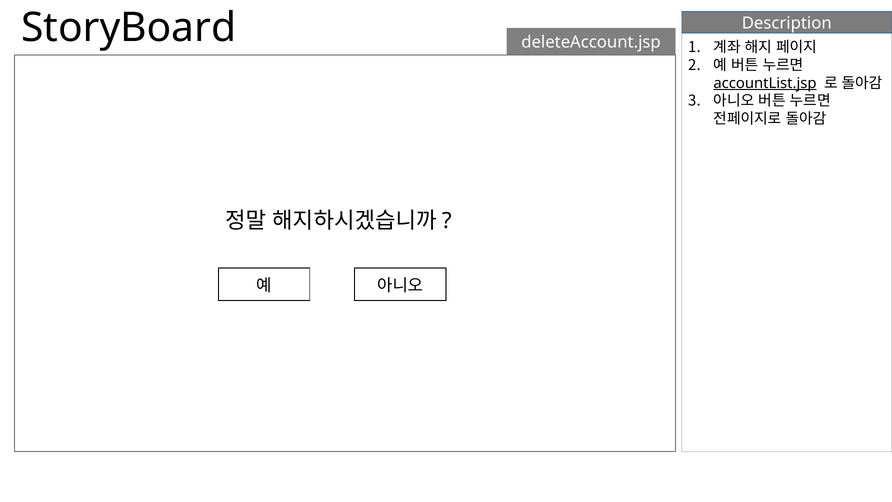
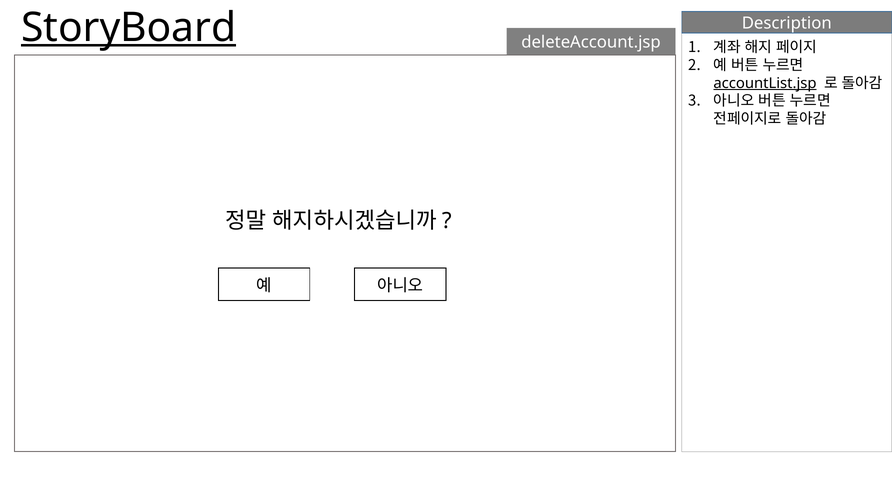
StoryBoard underline: none -> present (129, 28)
